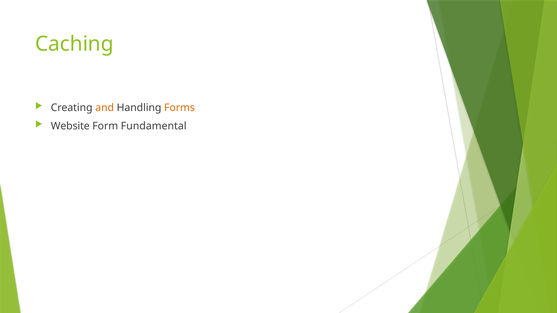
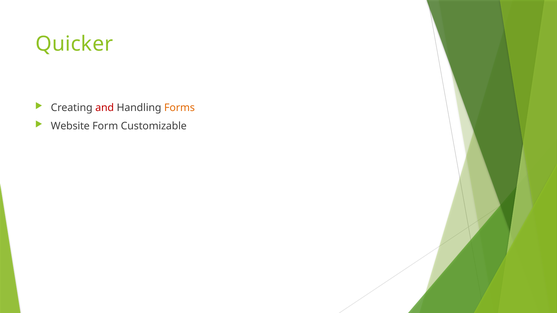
Caching: Caching -> Quicker (74, 44)
and colour: orange -> red (105, 108)
Fundamental: Fundamental -> Customizable (154, 126)
